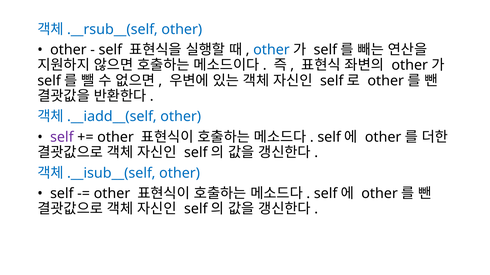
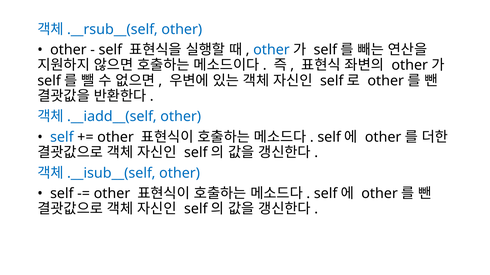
self colour: purple -> blue (62, 137)
